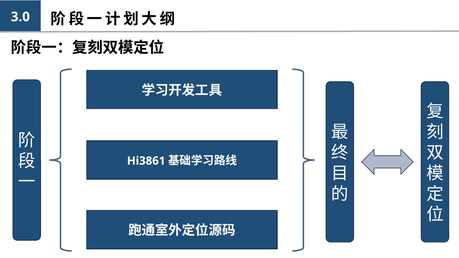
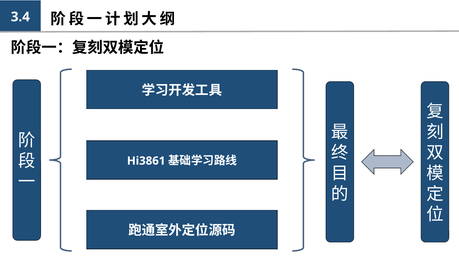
3.0: 3.0 -> 3.4 (20, 17)
